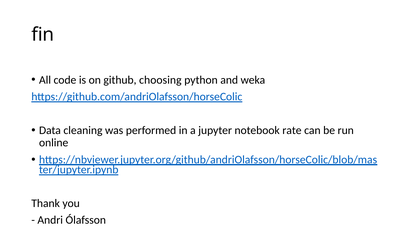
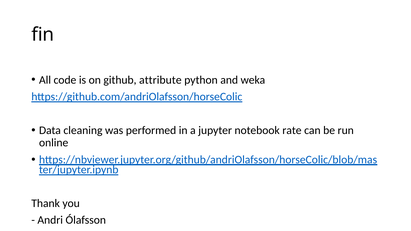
choosing: choosing -> attribute (160, 80)
